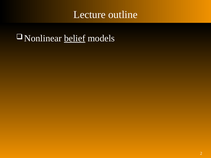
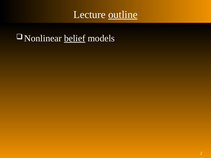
outline underline: none -> present (123, 15)
